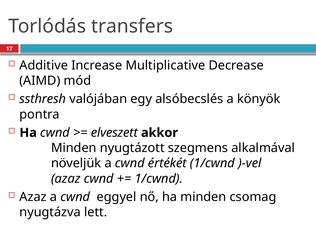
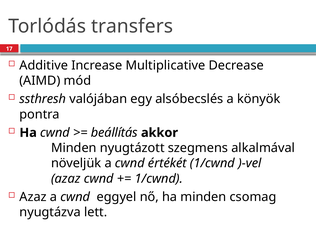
elveszett: elveszett -> beállítás (114, 133)
